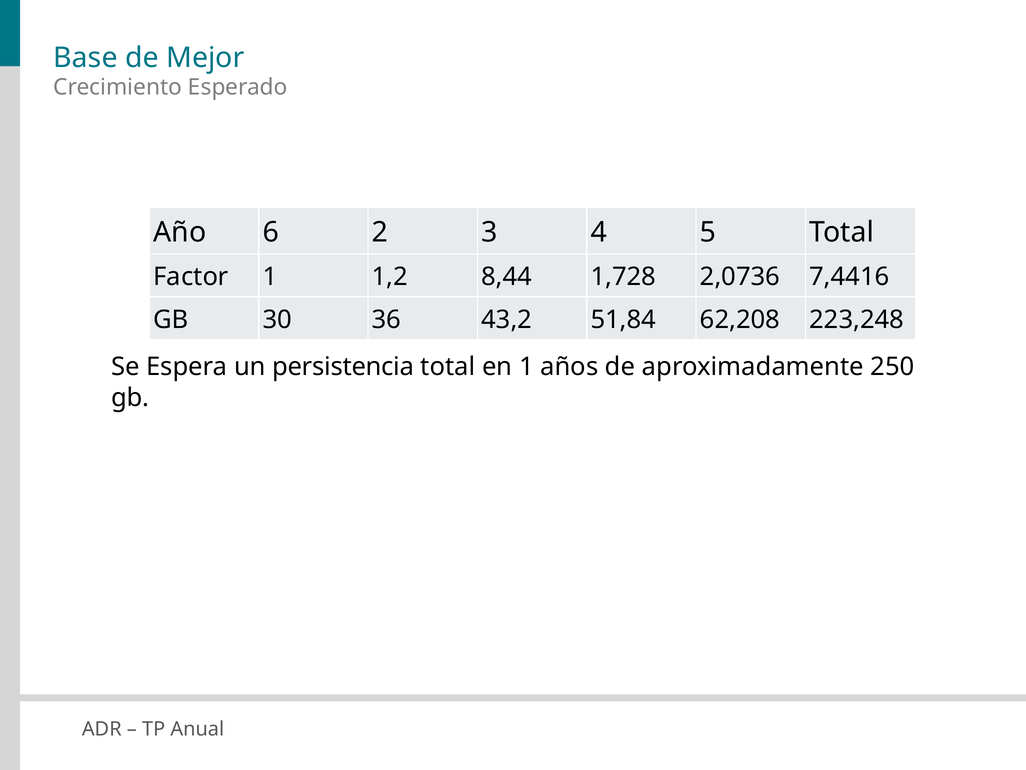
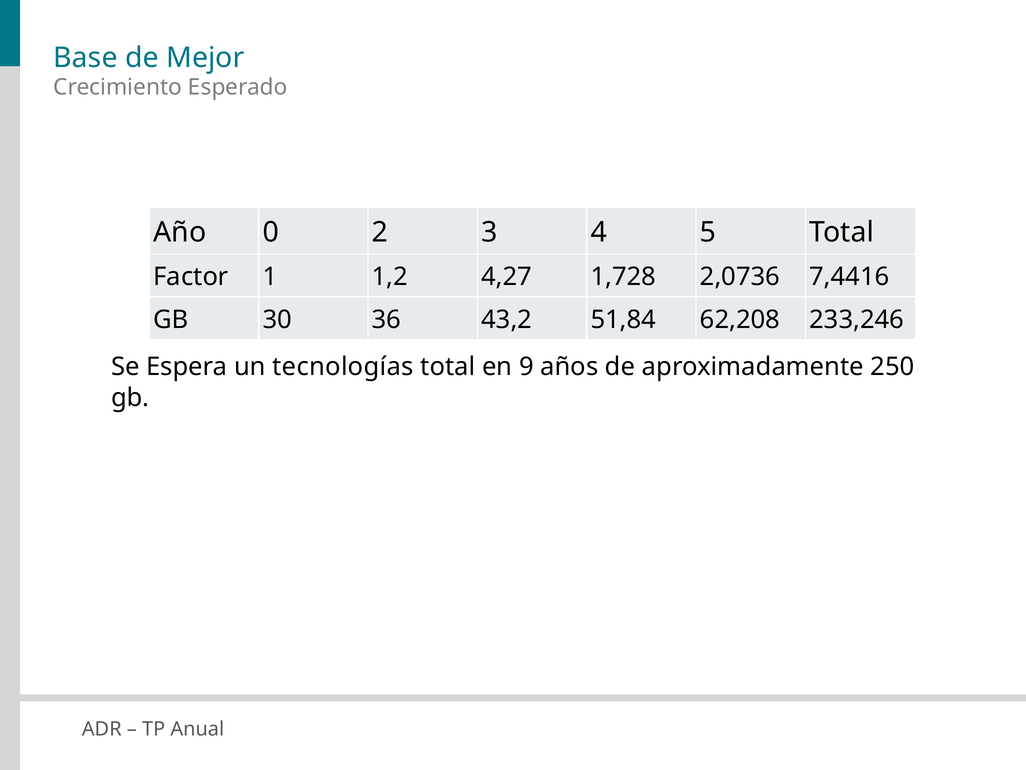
6: 6 -> 0 (271, 232)
8,44: 8,44 -> 4,27 (507, 277)
223,248: 223,248 -> 233,246 (857, 319)
persistencia: persistencia -> tecnologías (343, 367)
en 1: 1 -> 9 (526, 367)
